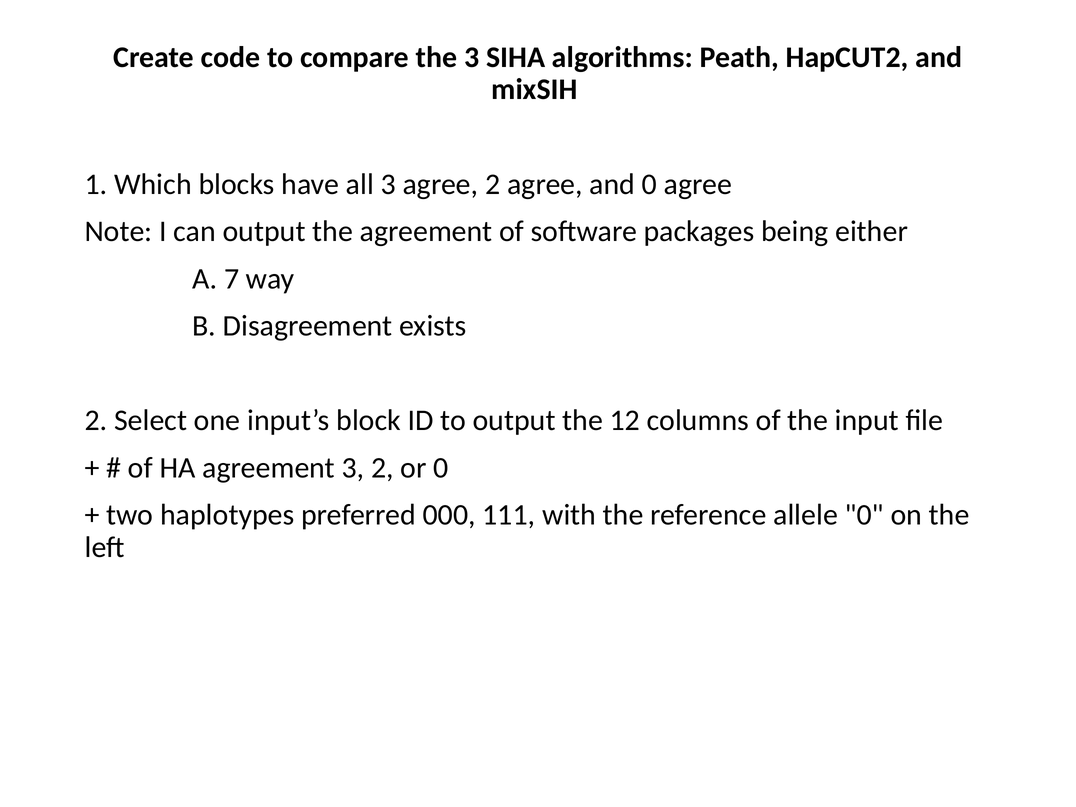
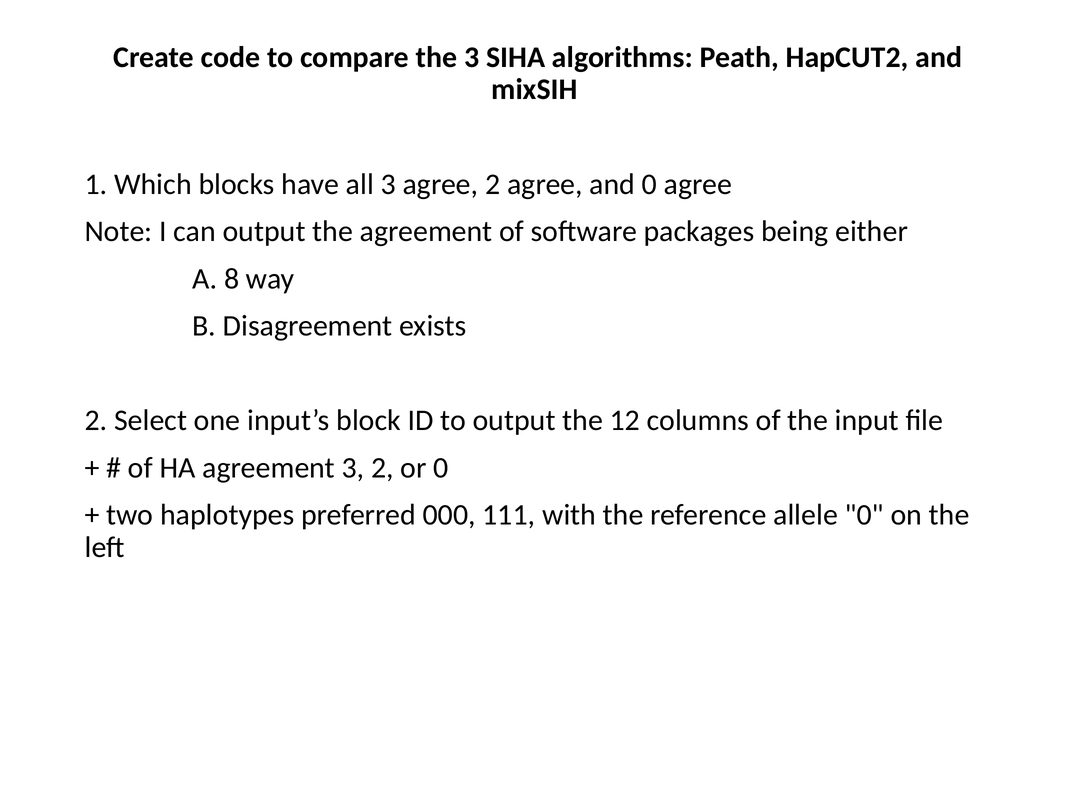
7: 7 -> 8 (232, 279)
